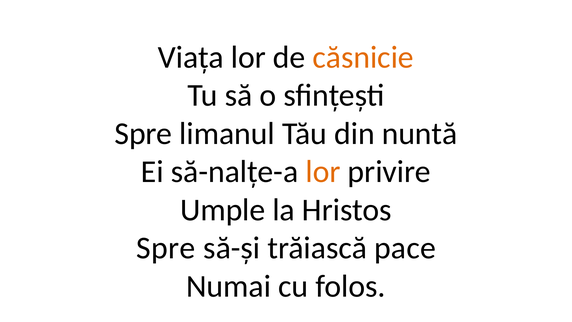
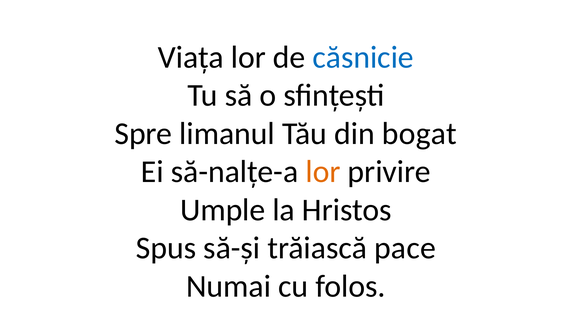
căsnicie colour: orange -> blue (363, 57)
nuntă: nuntă -> bogat (419, 134)
Spre: Spre -> Spus (166, 248)
